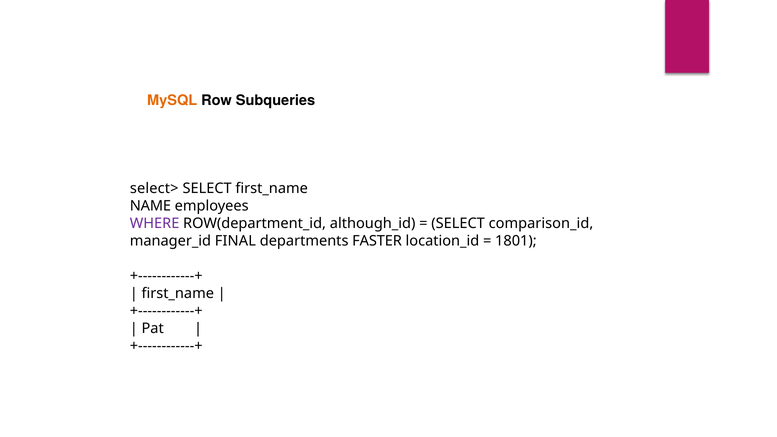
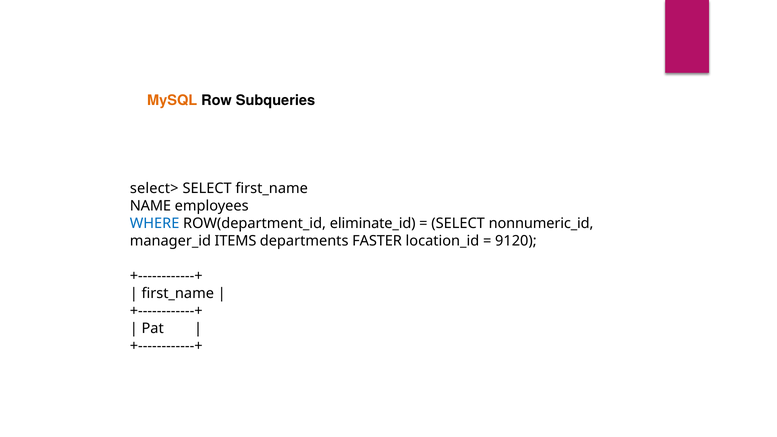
WHERE colour: purple -> blue (155, 224)
although_id: although_id -> eliminate_id (373, 224)
comparison_id: comparison_id -> nonnumeric_id (541, 224)
FINAL: FINAL -> ITEMS (236, 241)
1801: 1801 -> 9120 (516, 241)
